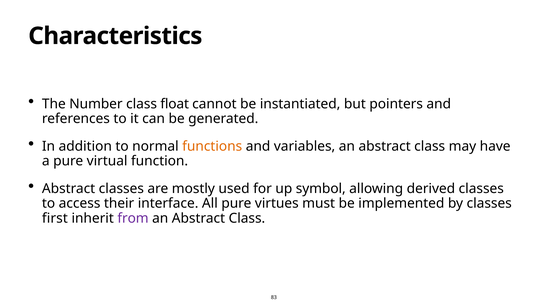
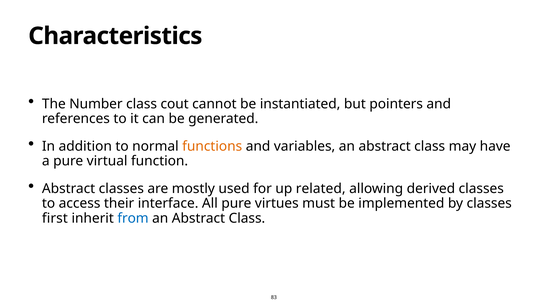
float: float -> cout (175, 104)
symbol: symbol -> related (321, 189)
from colour: purple -> blue (133, 218)
